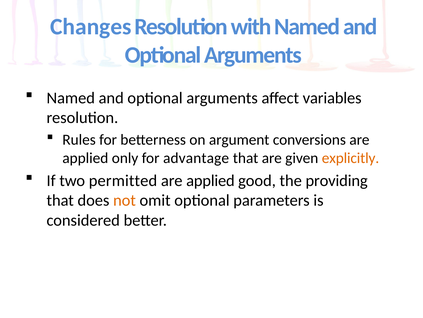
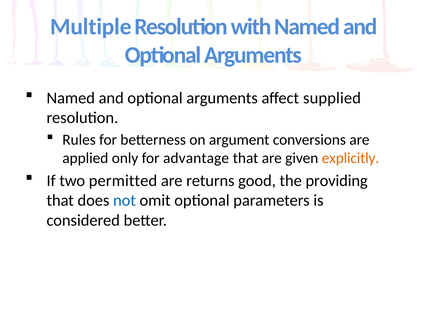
Changes: Changes -> Multiple (91, 27)
variables: variables -> supplied (332, 98)
applied: applied -> returns (210, 180)
not colour: orange -> blue (124, 200)
